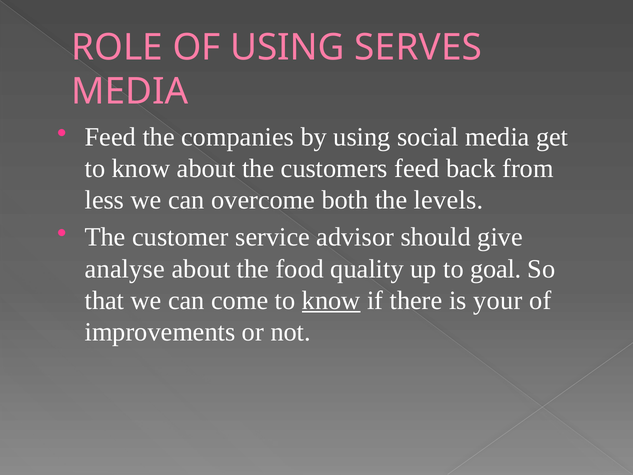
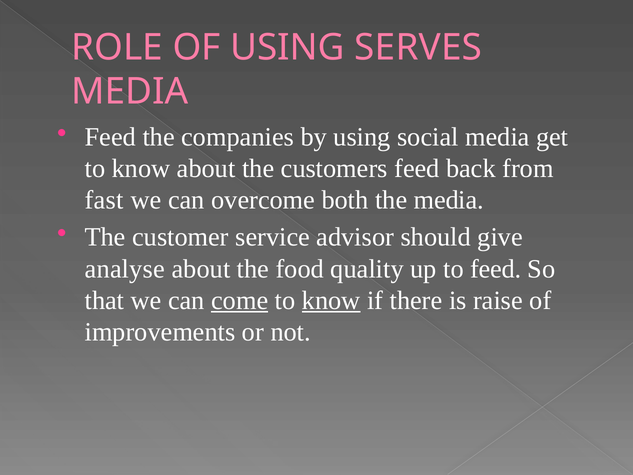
less: less -> fast (104, 200)
the levels: levels -> media (449, 200)
to goal: goal -> feed (496, 269)
come underline: none -> present (240, 300)
your: your -> raise (498, 300)
